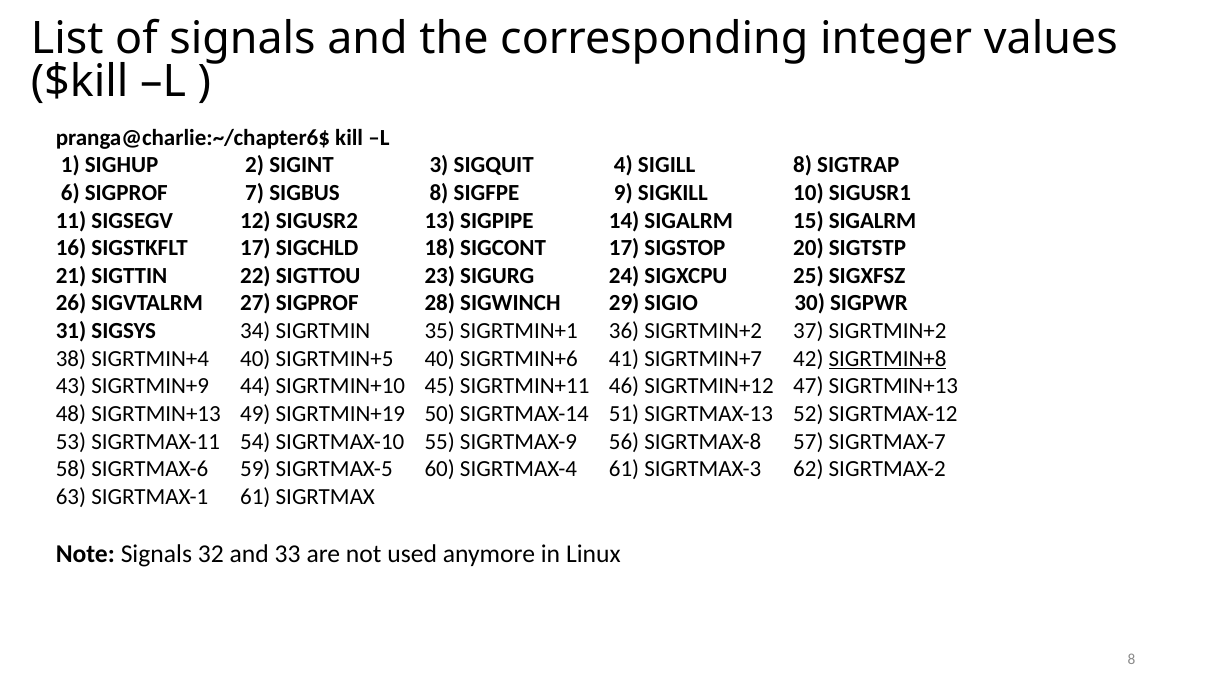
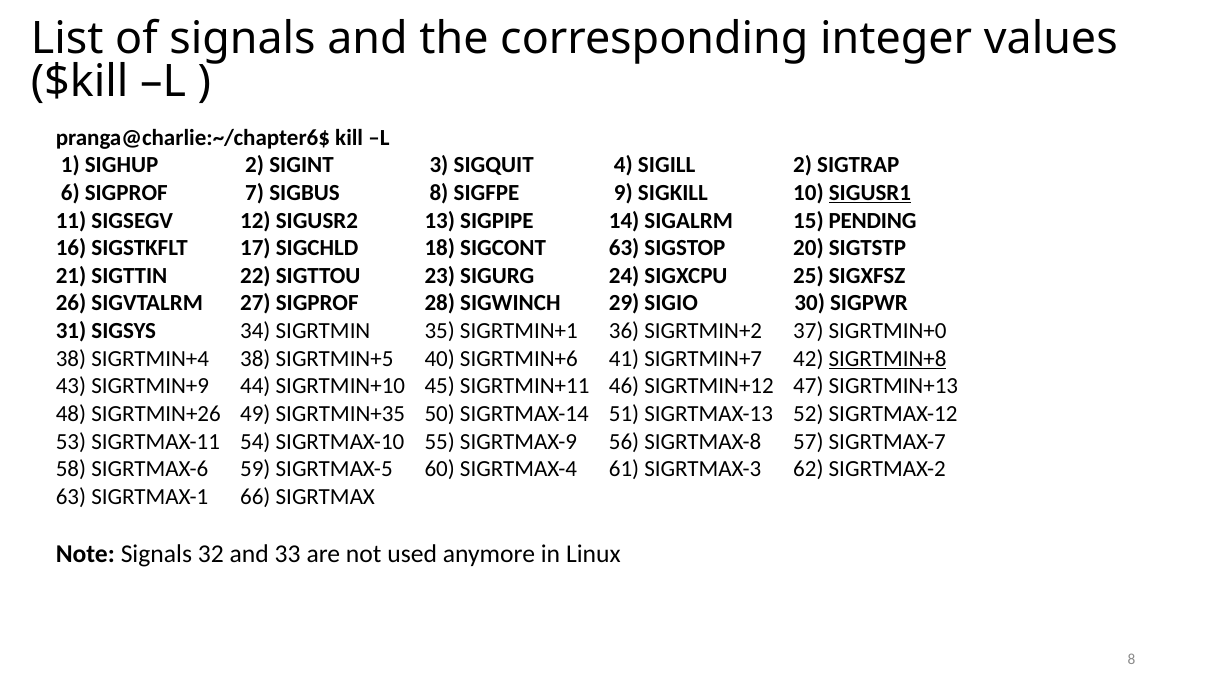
SIGILL 8: 8 -> 2 (803, 165)
SIGUSR1 underline: none -> present (870, 193)
15 SIGALRM: SIGALRM -> PENDING (873, 221)
SIGCONT 17: 17 -> 63 (624, 248)
37 SIGRTMIN+2: SIGRTMIN+2 -> SIGRTMIN+0 (888, 331)
SIGRTMIN+4 40: 40 -> 38 (255, 359)
48 SIGRTMIN+13: SIGRTMIN+13 -> SIGRTMIN+26 (156, 414)
SIGRTMIN+19: SIGRTMIN+19 -> SIGRTMIN+35 (340, 414)
SIGRTMAX-1 61: 61 -> 66 (255, 497)
